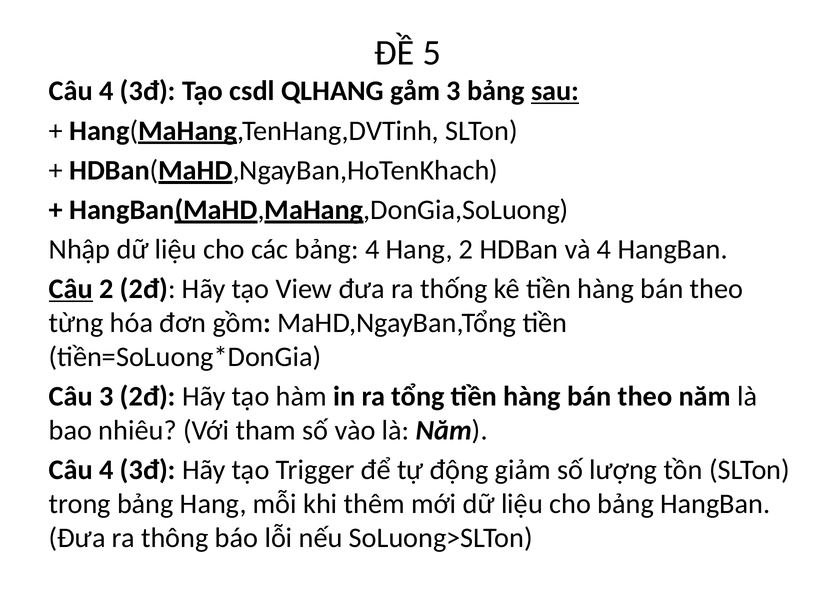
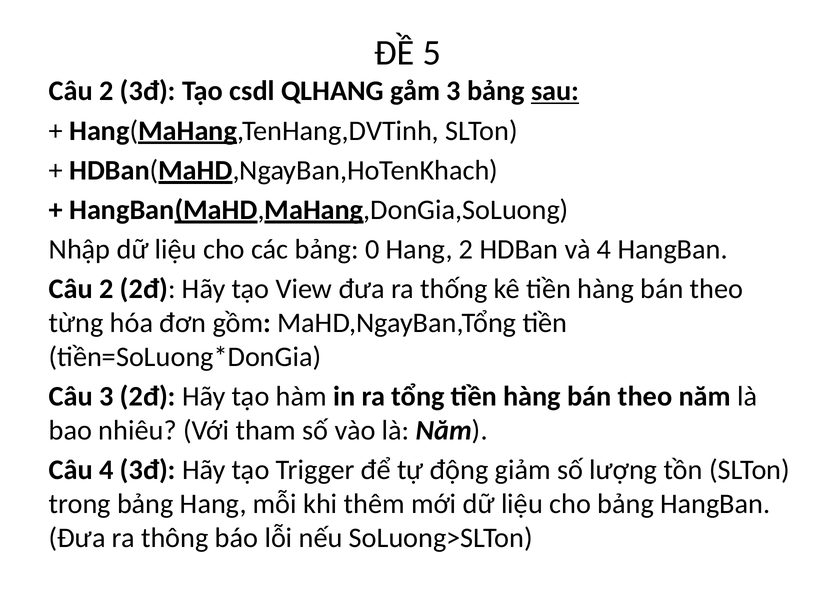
4: 4 -> 2 (106, 91)
bảng 4: 4 -> 0 (372, 250)
Câu underline: present -> none (71, 289)
